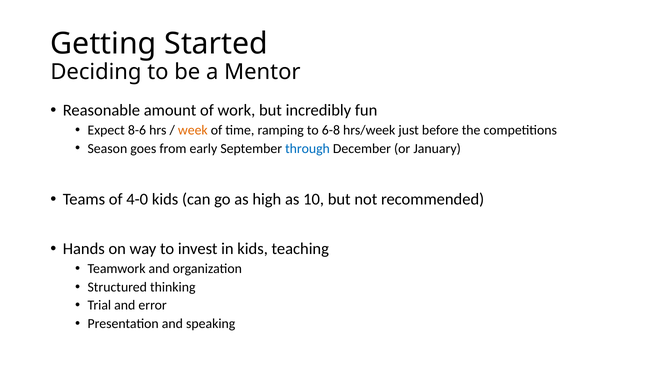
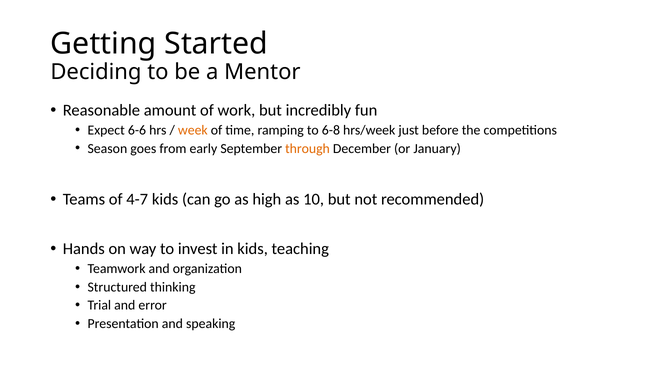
8-6: 8-6 -> 6-6 (137, 130)
through colour: blue -> orange (308, 148)
4-0: 4-0 -> 4-7 (137, 199)
